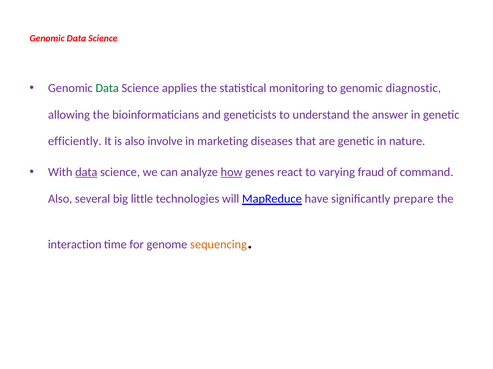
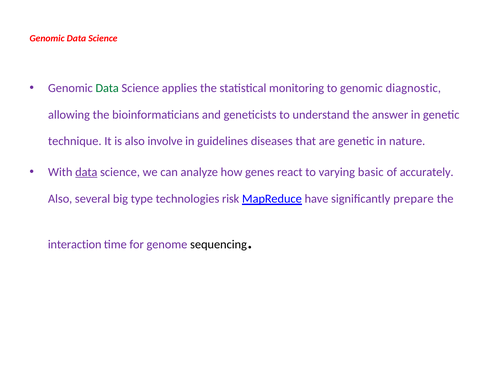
efficiently: efficiently -> technique (75, 142)
marketing: marketing -> guidelines (223, 142)
how underline: present -> none (232, 173)
fraud: fraud -> basic (371, 173)
command: command -> accurately (427, 173)
little: little -> type (142, 199)
will: will -> risk (231, 199)
sequencing colour: orange -> black (219, 245)
